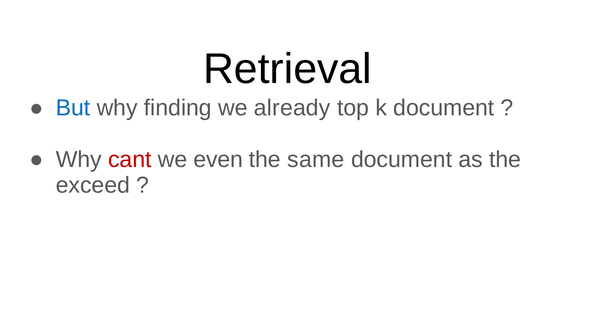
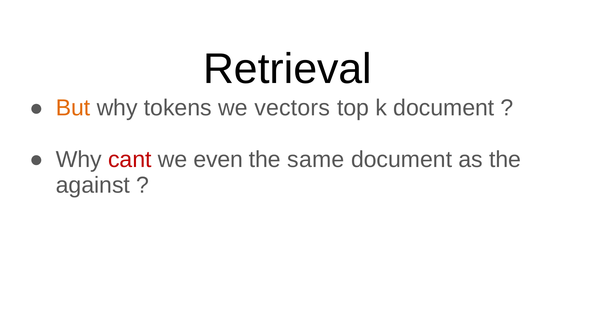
But colour: blue -> orange (73, 108)
finding: finding -> tokens (178, 108)
already: already -> vectors (292, 108)
exceed: exceed -> against (93, 185)
